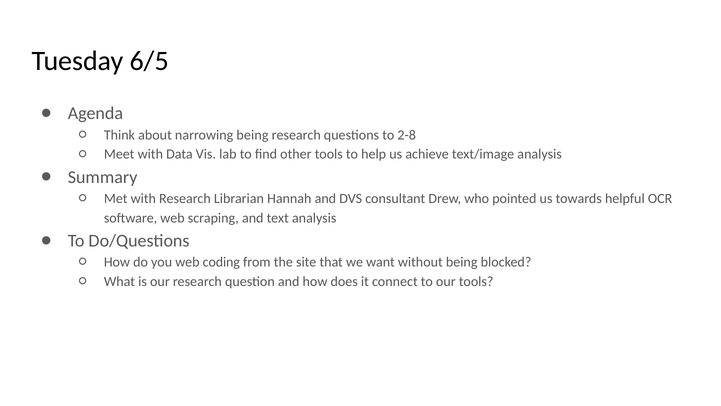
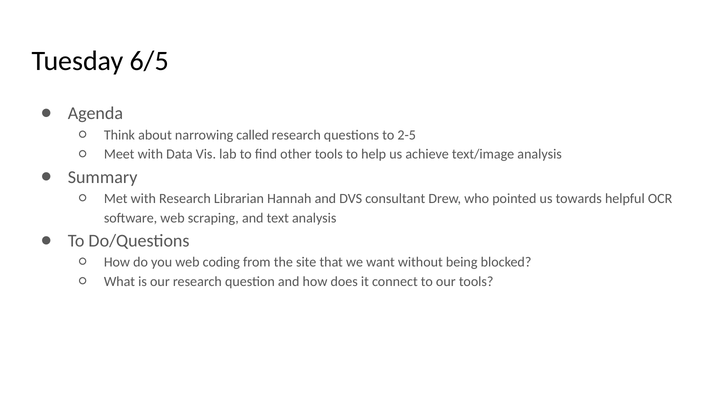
narrowing being: being -> called (253, 135)
2-8: 2-8 -> 2-5 (407, 135)
